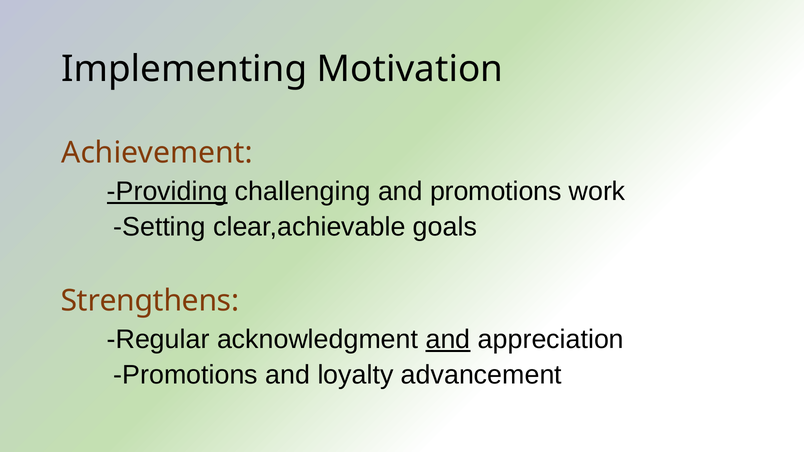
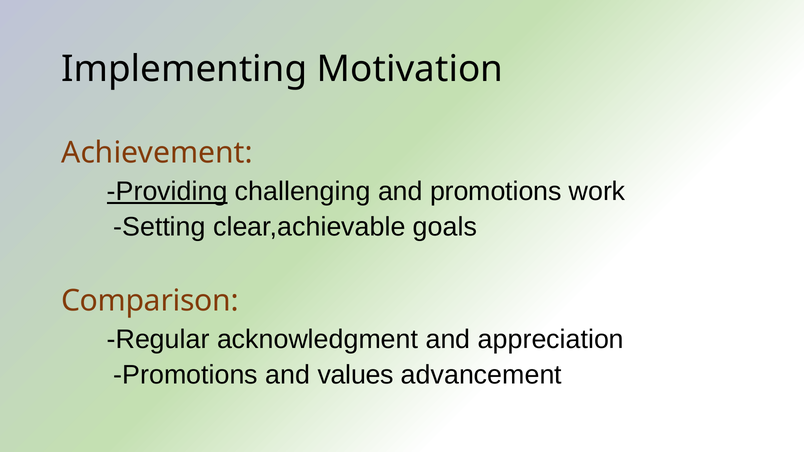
Strengthens: Strengthens -> Comparison (150, 301)
and underline: present -> none (448, 340)
loyalty: loyalty -> values (356, 375)
